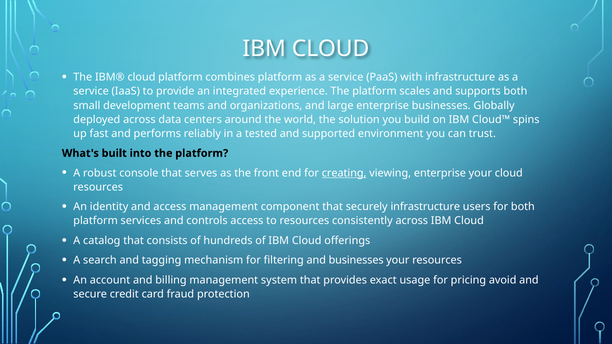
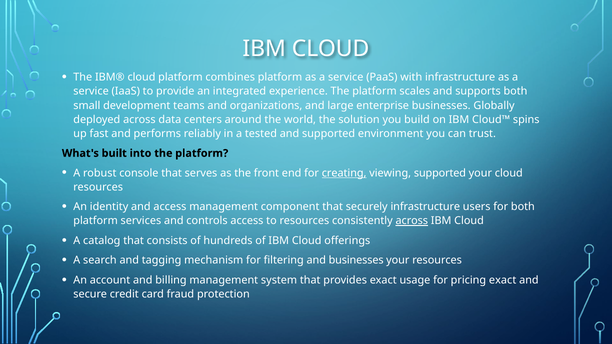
viewing enterprise: enterprise -> supported (440, 173)
across underline: none -> present (412, 221)
pricing avoid: avoid -> exact (503, 280)
